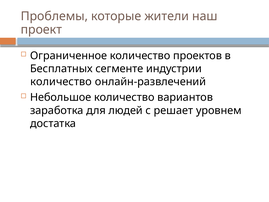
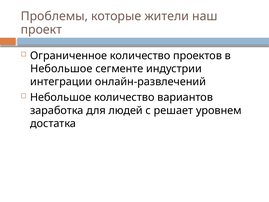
Бесплатных: Бесплатных -> Небольшое (61, 69)
количество: количество -> интеграции (61, 82)
